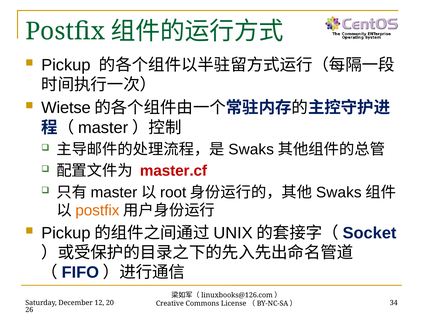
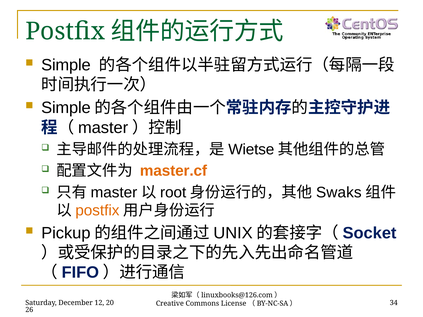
Pickup: Pickup -> Simple (66, 65)
Wietse: Wietse -> Simple (66, 108)
Swaks: Swaks -> Wietse (251, 150)
master.cf colour: red -> orange (173, 171)
